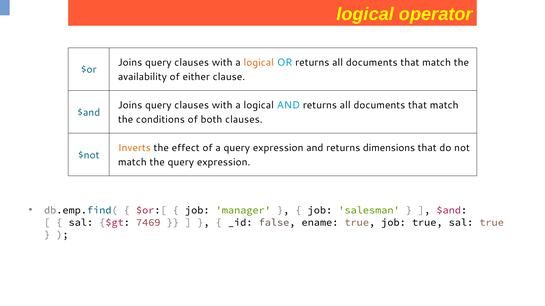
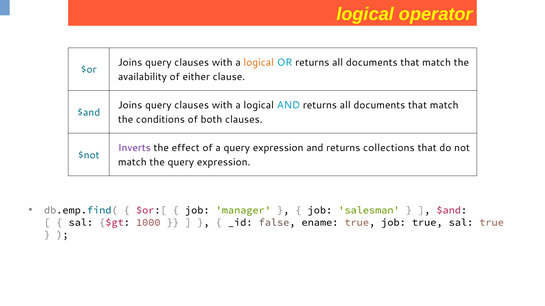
Inverts colour: orange -> purple (134, 148)
dimensions: dimensions -> collections (389, 148)
7469: 7469 -> 1000 (148, 223)
